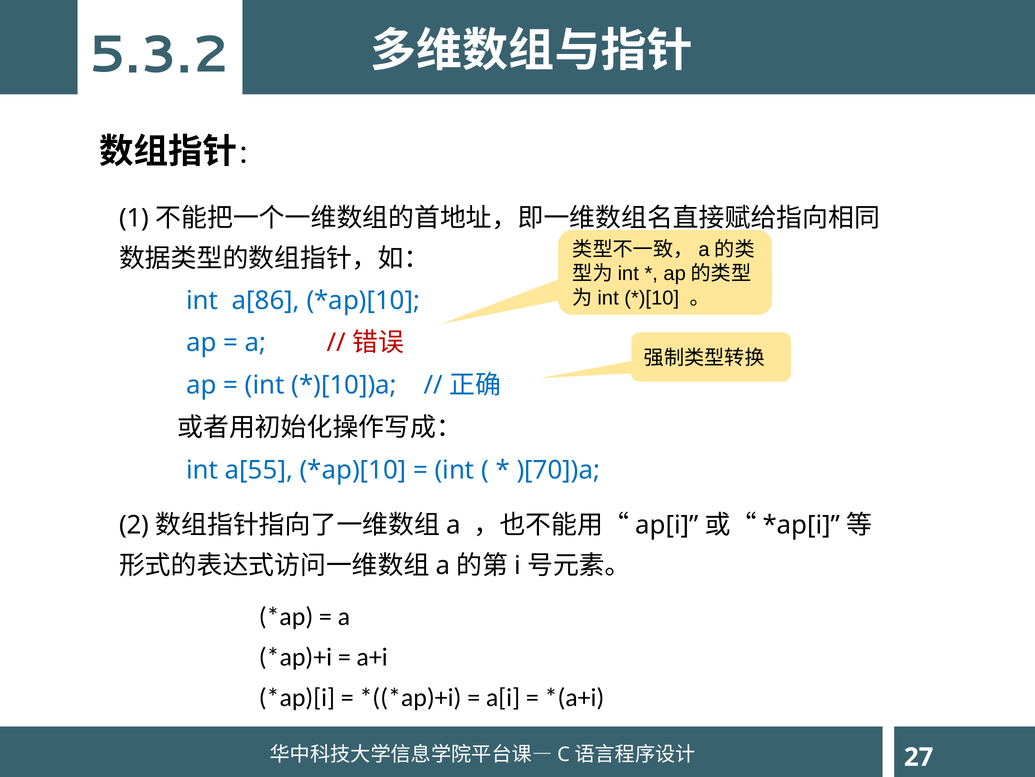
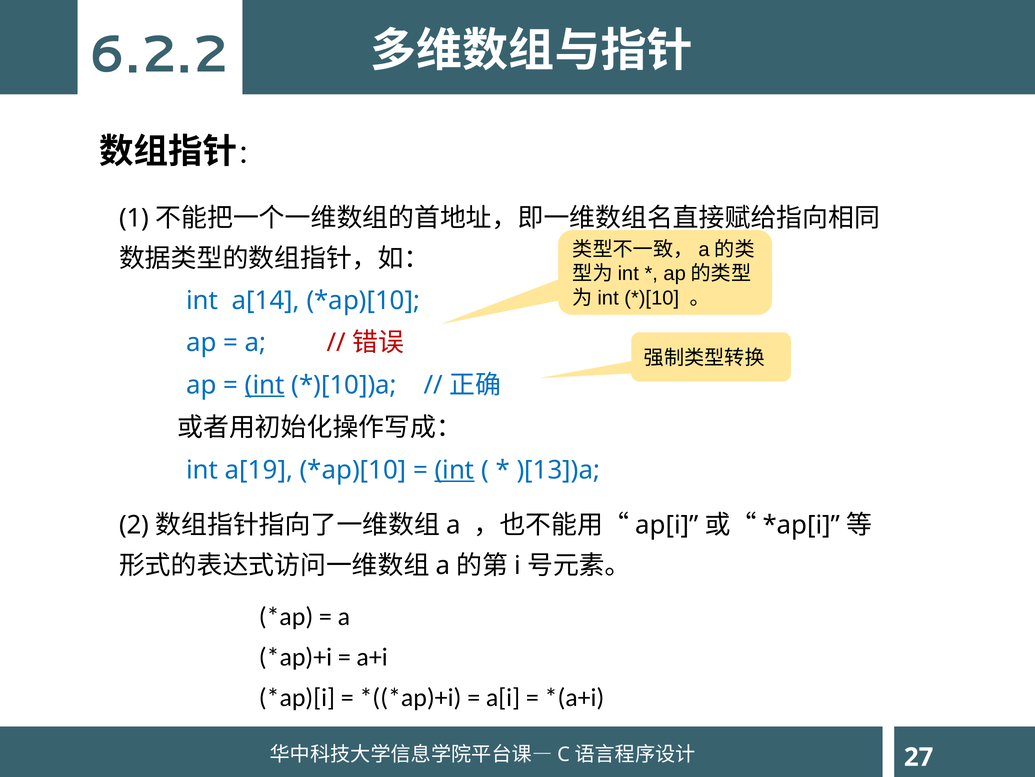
5.3.2: 5.3.2 -> 6.2.2 (159, 55)
a[86: a[86 -> a[14 (266, 300)
int underline: none -> present (265, 385)
a[55: a[55 -> a[19 (259, 470)
int underline: none -> present (454, 470)
)[70])a: )[70])a -> )[13])a (558, 470)
